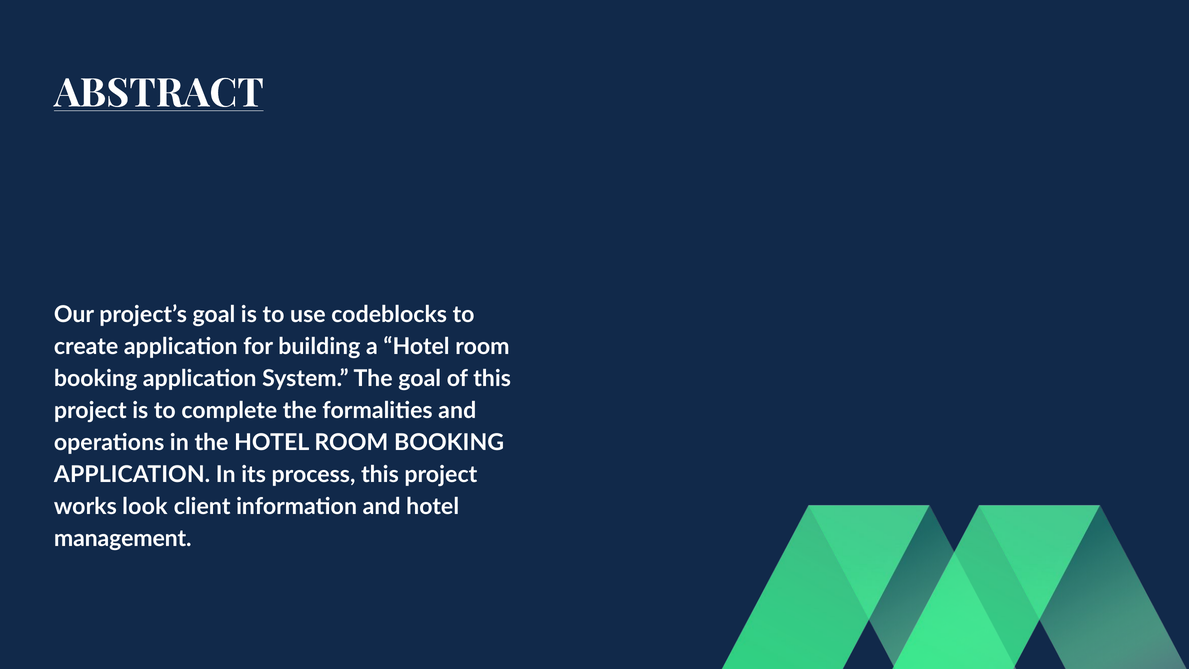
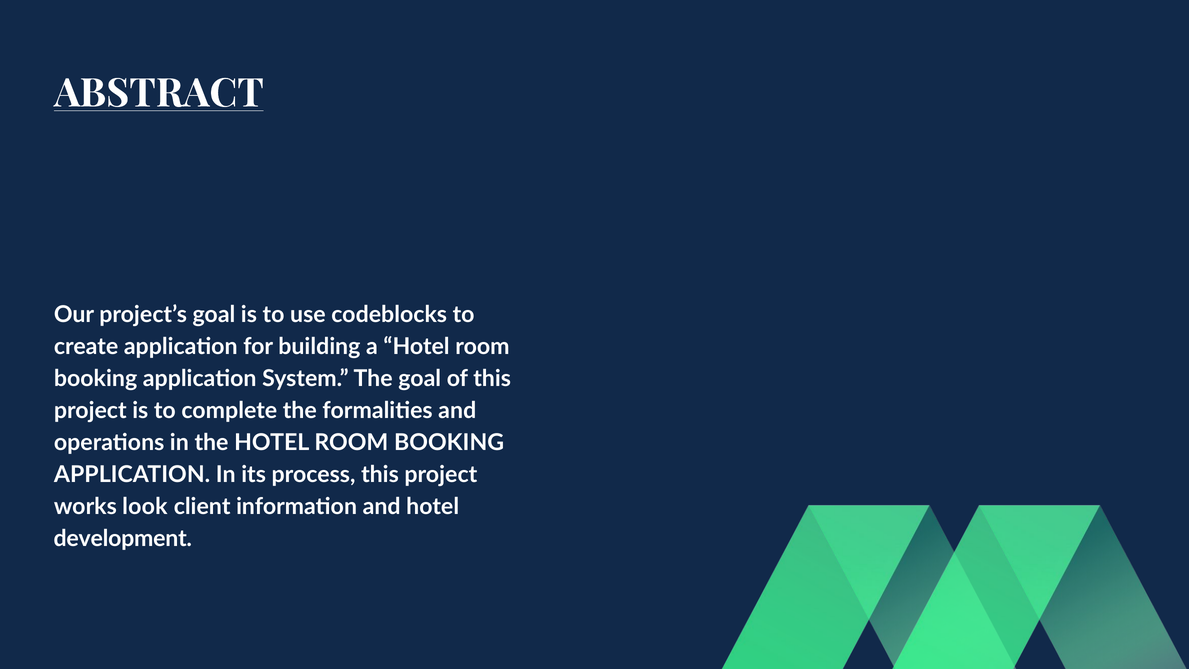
management: management -> development (123, 539)
